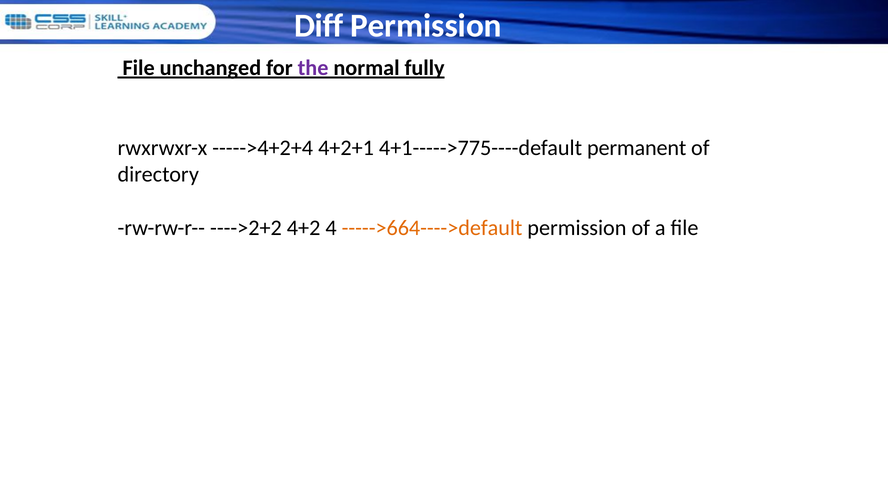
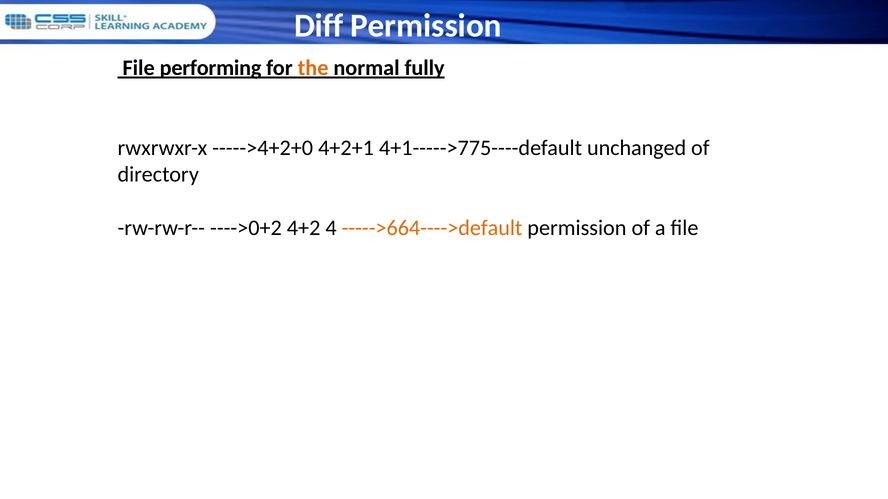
unchanged: unchanged -> performing (211, 68)
the colour: purple -> orange (313, 68)
----->4+2+4: ----->4+2+4 -> ----->4+2+0 (263, 148)
permanent: permanent -> unchanged (637, 148)
---->2+2: ---->2+2 -> ---->0+2 (246, 228)
